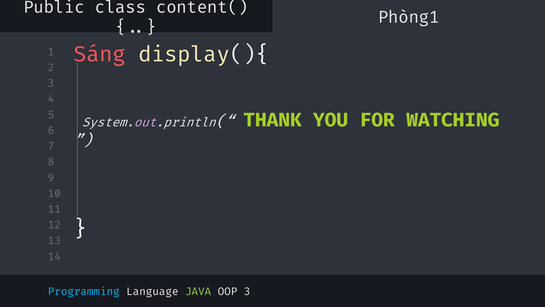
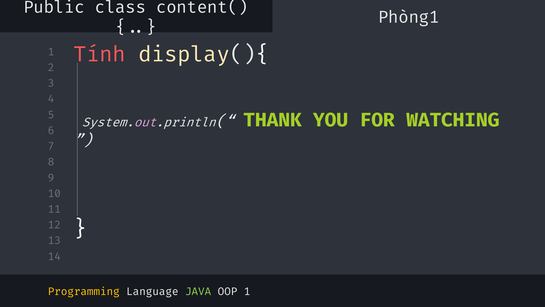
Sáng: Sáng -> Tính (100, 54)
Programming colour: light blue -> yellow (84, 291)
OOP 3: 3 -> 1 (247, 291)
